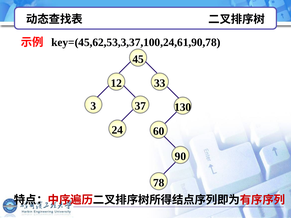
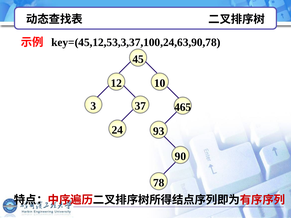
key=(45,62,53,3,37,100,24,61,90,78: key=(45,62,53,3,37,100,24,61,90,78 -> key=(45,12,53,3,37,100,24,63,90,78 (136, 42)
33: 33 -> 10 (160, 83)
130: 130 -> 465 (183, 107)
60: 60 -> 93 (159, 131)
